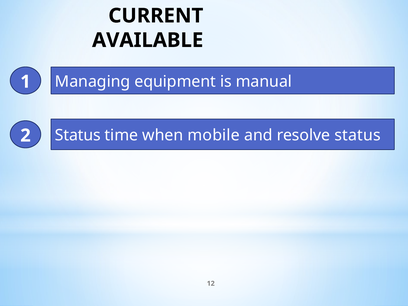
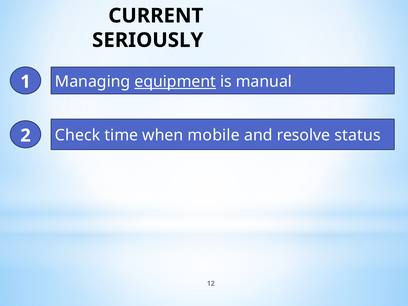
AVAILABLE: AVAILABLE -> SERIOUSLY (148, 40)
equipment underline: none -> present (175, 82)
Status: Status -> Check (78, 135)
